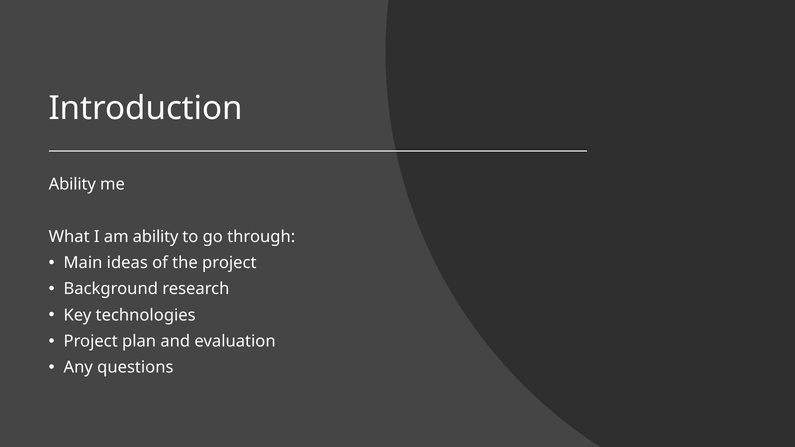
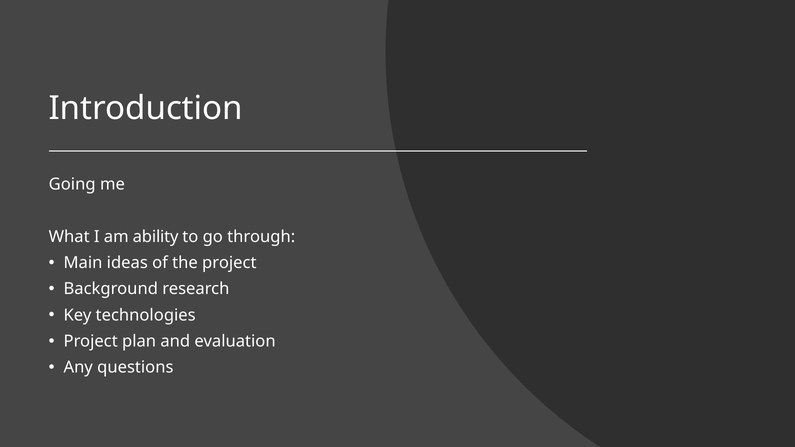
Ability: Ability -> Going (72, 184)
